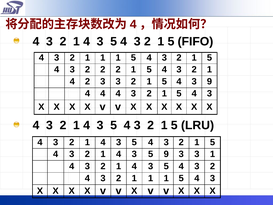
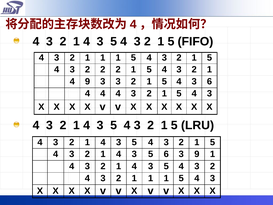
4 2: 2 -> 9 (88, 81)
3 9: 9 -> 6 (209, 81)
5 9: 9 -> 6 (166, 154)
3: 3 -> 9 (197, 154)
